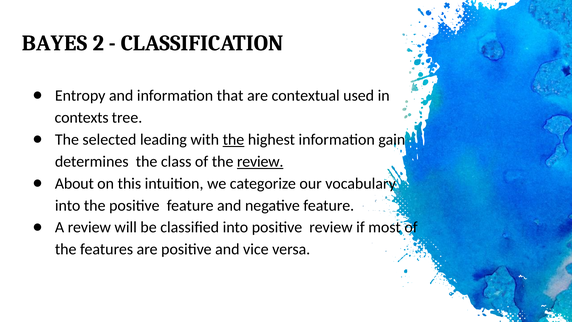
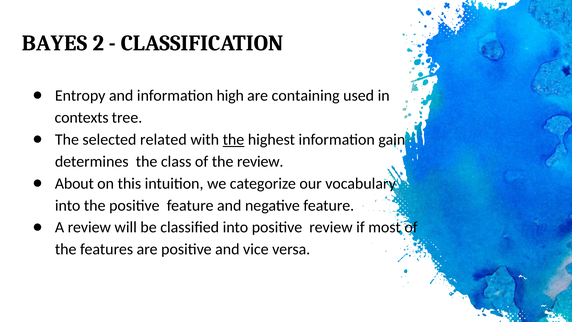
that: that -> high (230, 96)
contextual: contextual -> containing (306, 96)
leading: leading -> related (163, 139)
review underline: present -> none (260, 161)
